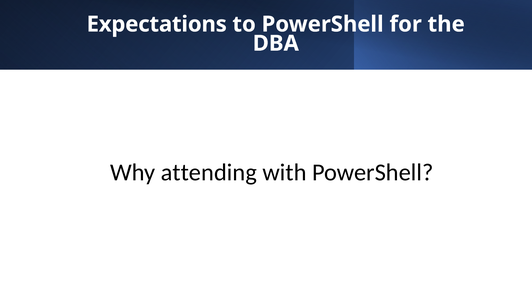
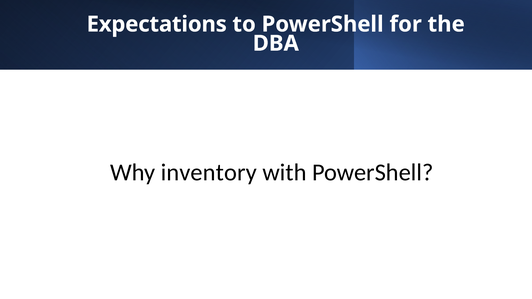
attending: attending -> inventory (209, 173)
